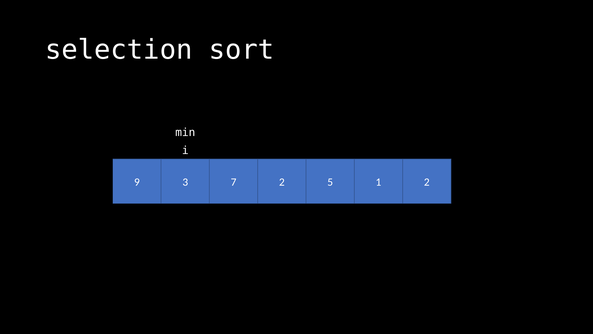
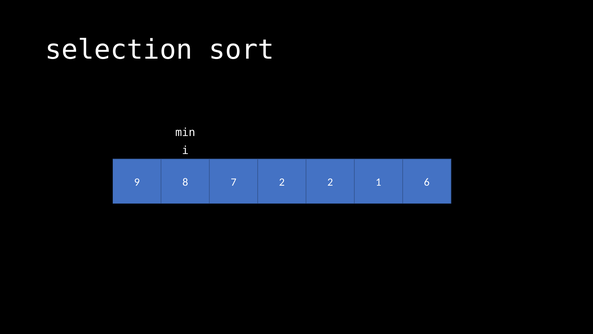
3: 3 -> 8 (185, 182)
2 5: 5 -> 2 (330, 182)
1 2: 2 -> 6 (427, 182)
